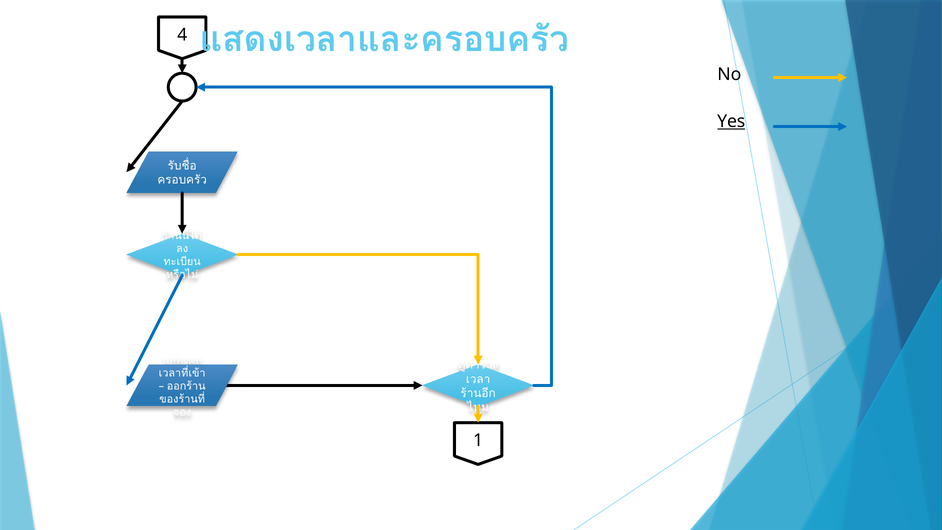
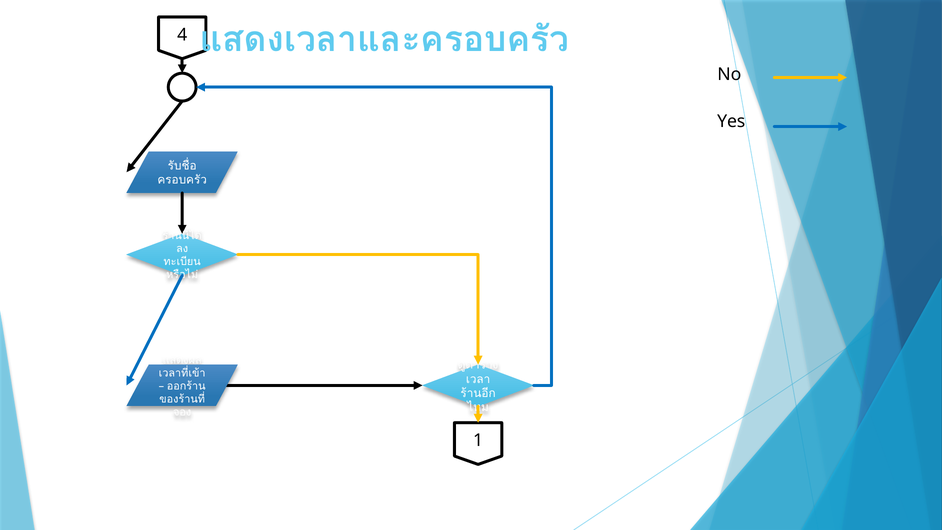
Yes underline: present -> none (731, 122)
